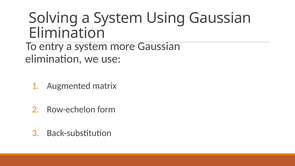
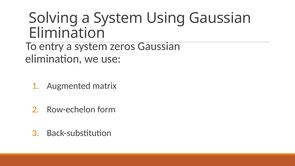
more: more -> zeros (123, 46)
